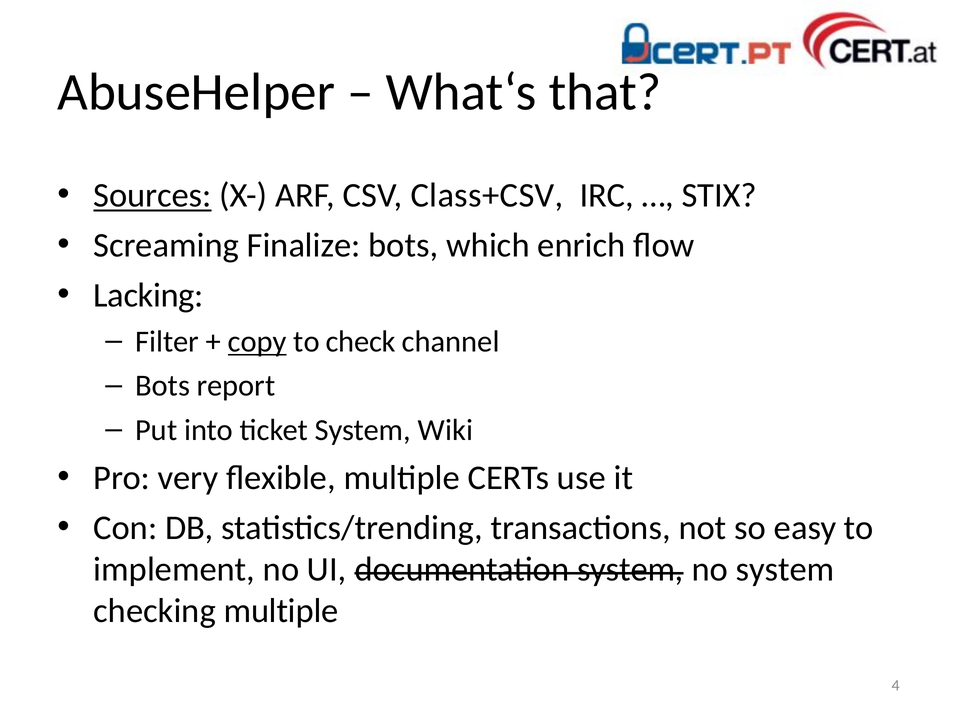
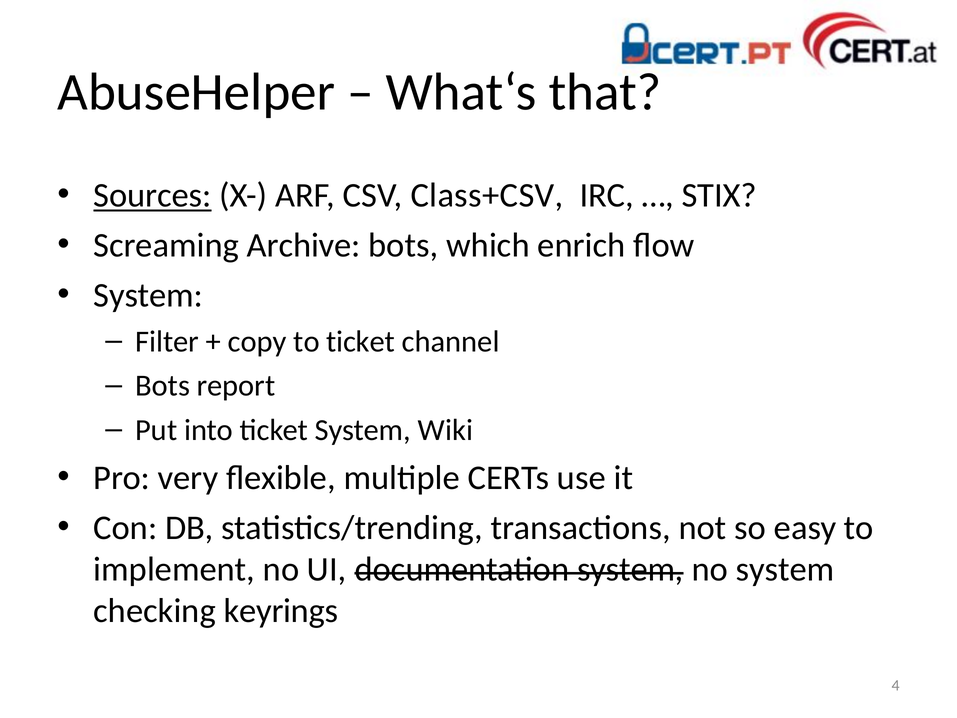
Finalize: Finalize -> Archive (304, 245)
Lacking: Lacking -> System (148, 295)
copy underline: present -> none (257, 342)
to check: check -> ticket (361, 342)
checking multiple: multiple -> keyrings (281, 610)
